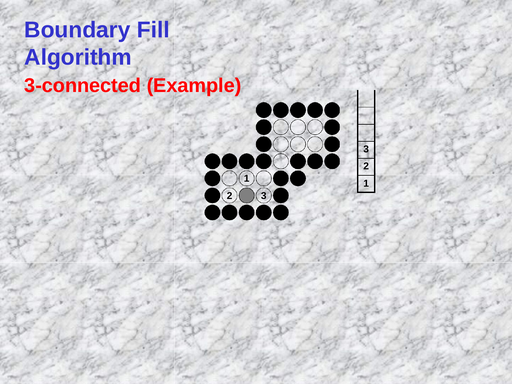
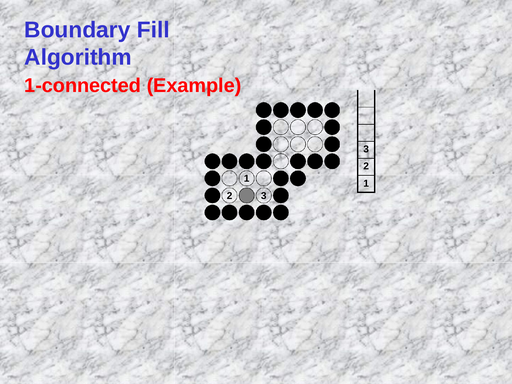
3-connected: 3-connected -> 1-connected (83, 86)
